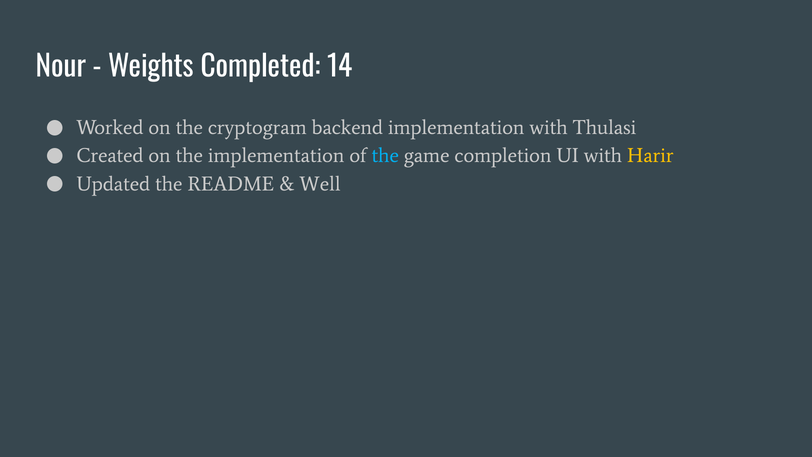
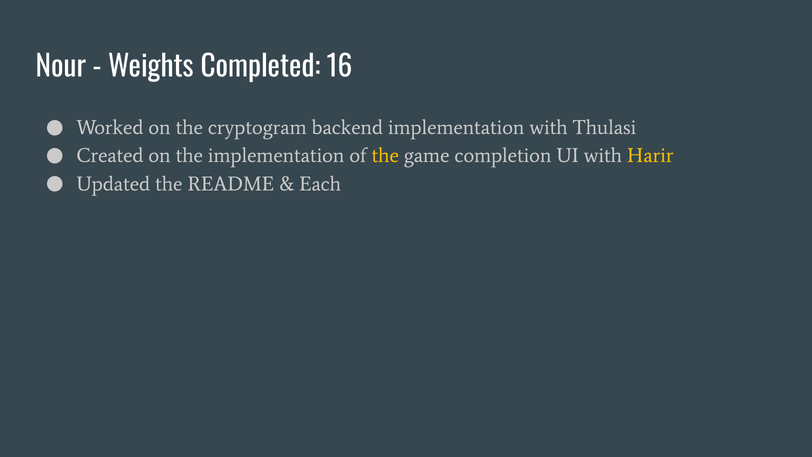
14: 14 -> 16 (340, 67)
the colour: light blue -> yellow (385, 156)
Well: Well -> Each (320, 184)
